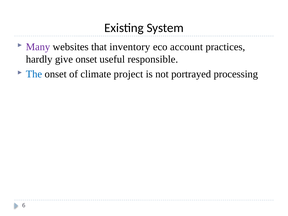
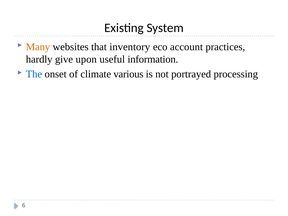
Many colour: purple -> orange (38, 47)
give onset: onset -> upon (86, 59)
responsible: responsible -> information (153, 59)
project: project -> various (128, 74)
